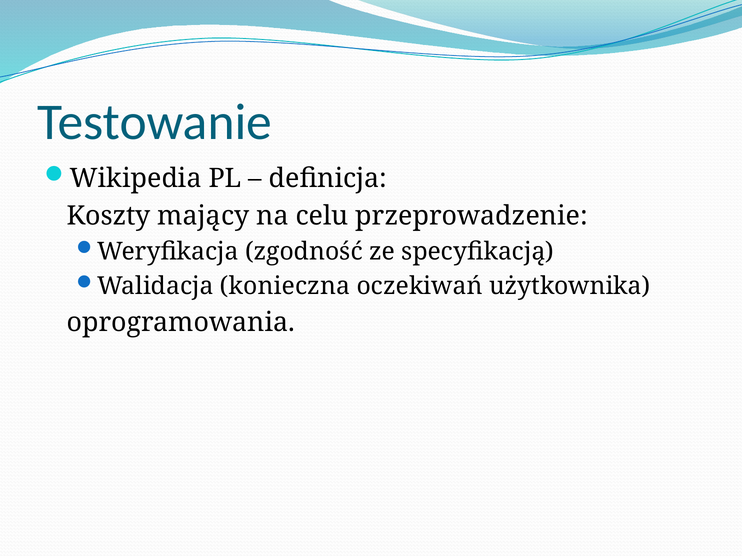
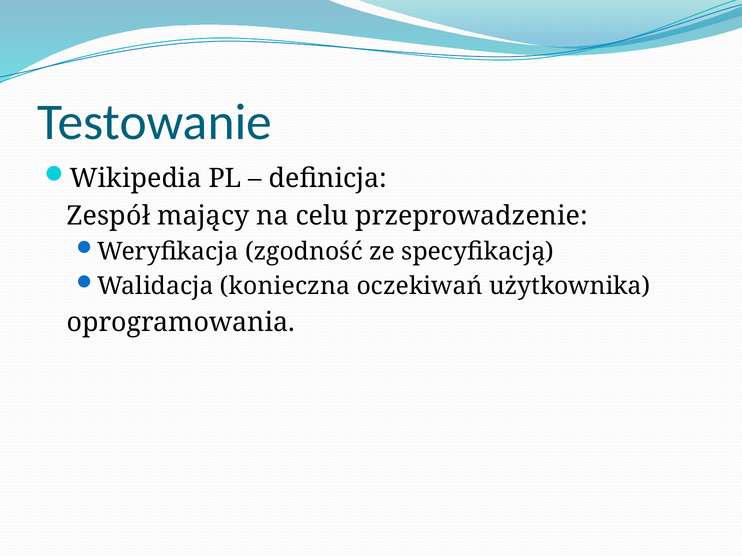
Koszty: Koszty -> Zespół (109, 216)
